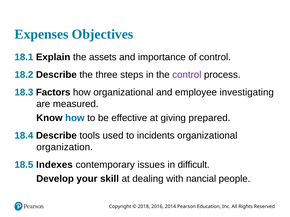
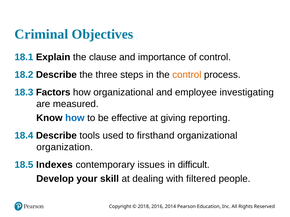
Expenses: Expenses -> Criminal (41, 34)
assets: assets -> clause (103, 57)
control colour: purple -> orange (187, 75)
prepared: prepared -> reporting (209, 118)
incidents: incidents -> firsthand (156, 136)
nancial: nancial -> filtered (201, 179)
